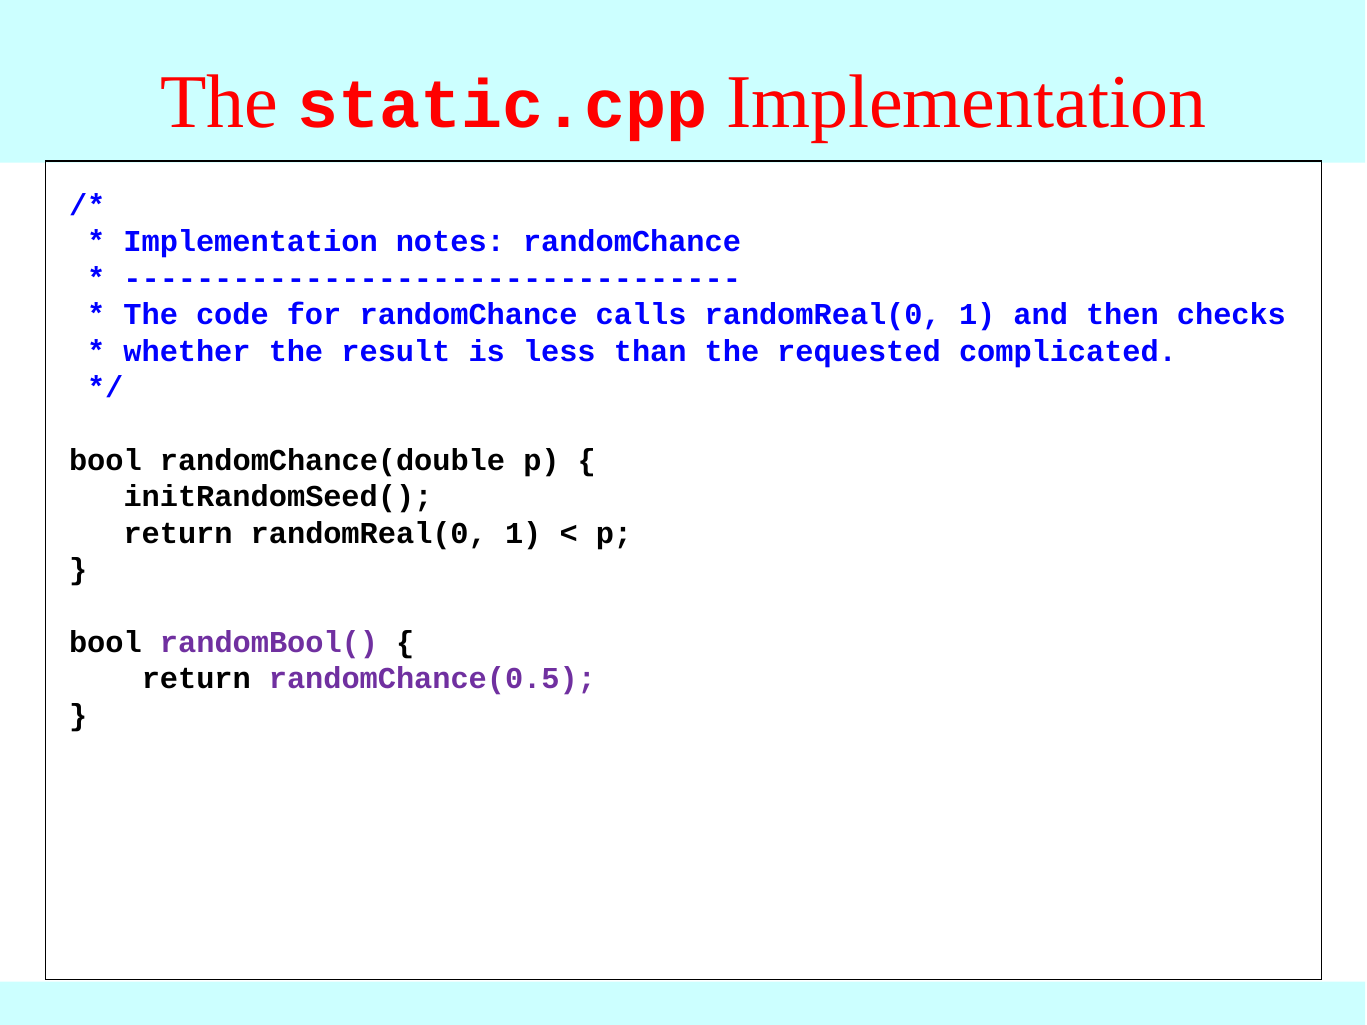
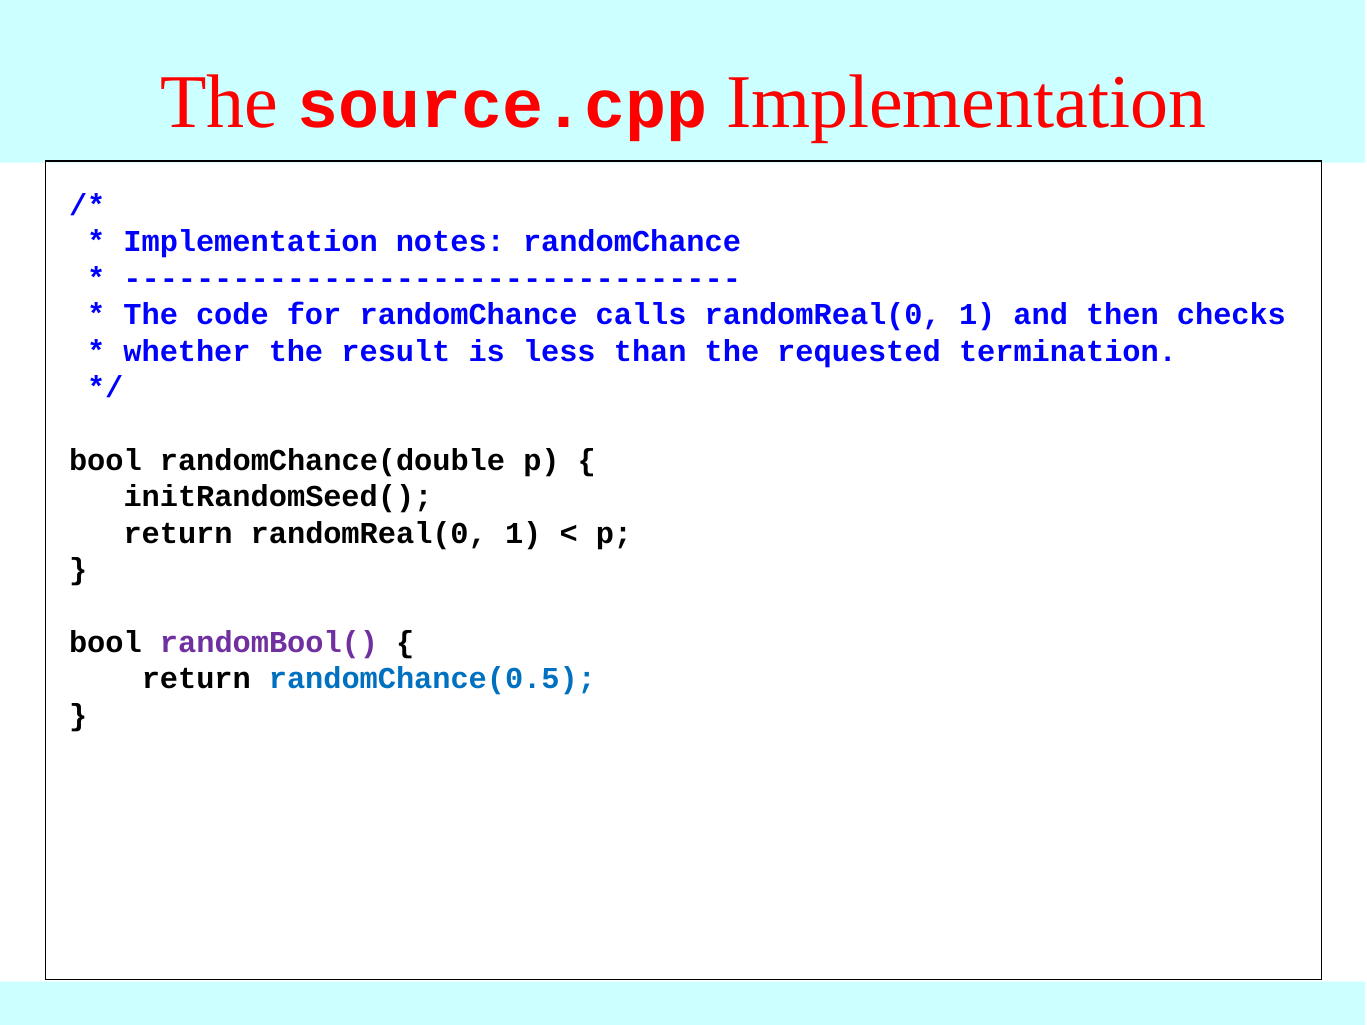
static.cpp: static.cpp -> source.cpp (502, 105)
complicated: complicated -> termination (1068, 351)
randomChance(0.5 colour: purple -> blue (432, 679)
